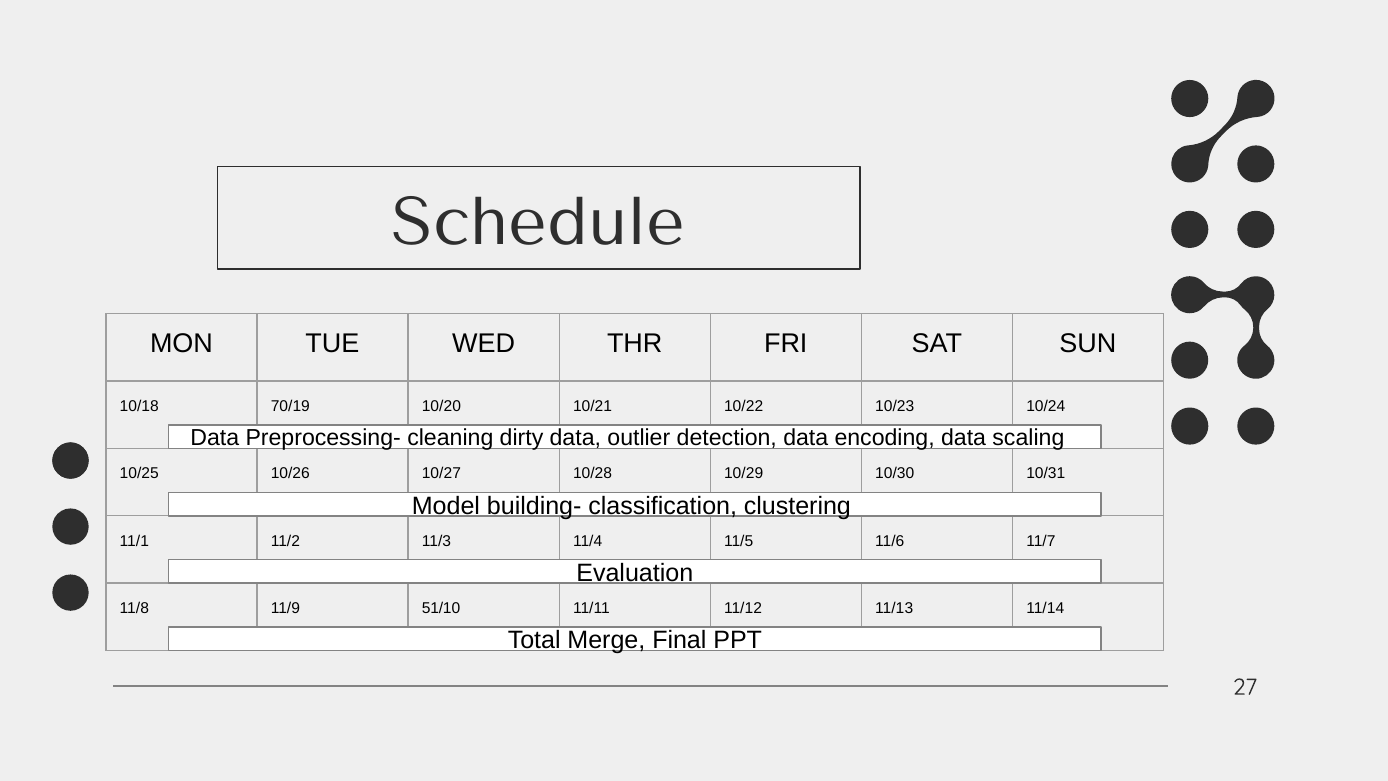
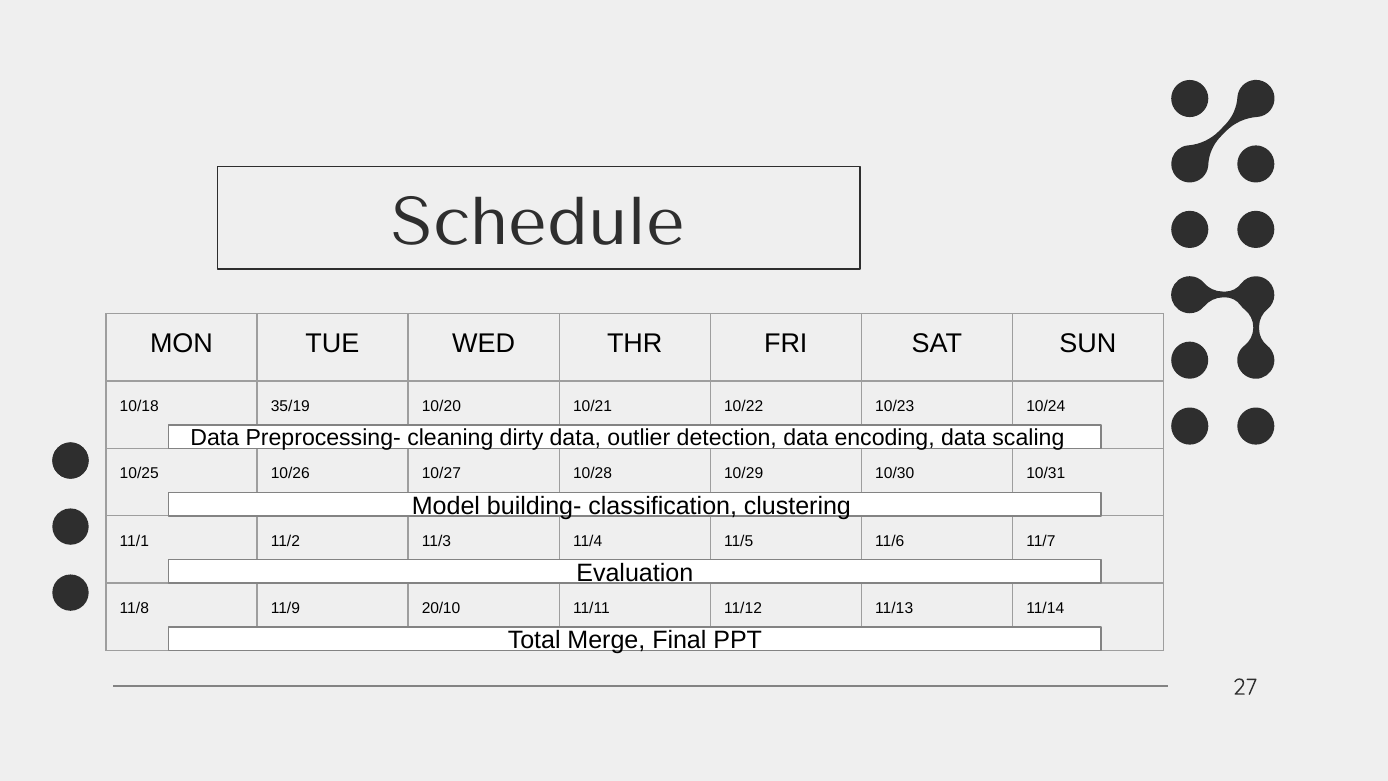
70/19: 70/19 -> 35/19 (290, 406)
51/10: 51/10 -> 20/10 (441, 608)
